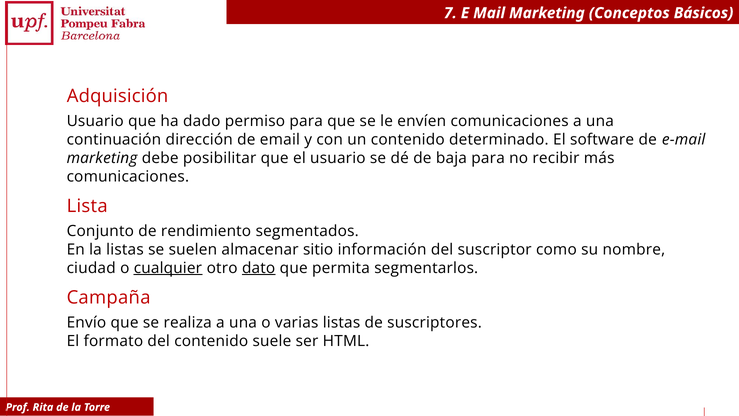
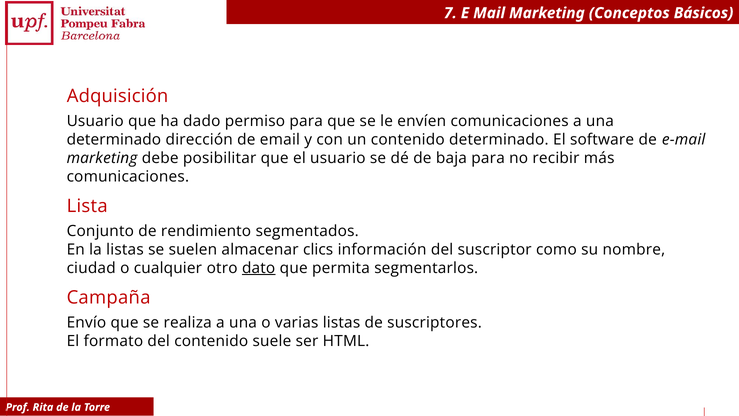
continuación: continuación -> determinado (114, 139)
sitio: sitio -> clics (318, 249)
cualquier underline: present -> none (168, 268)
